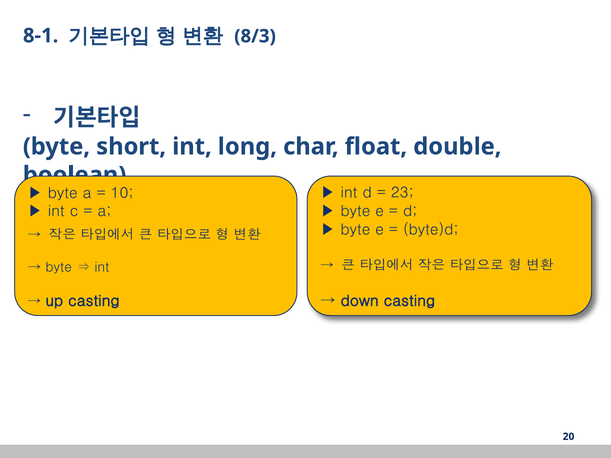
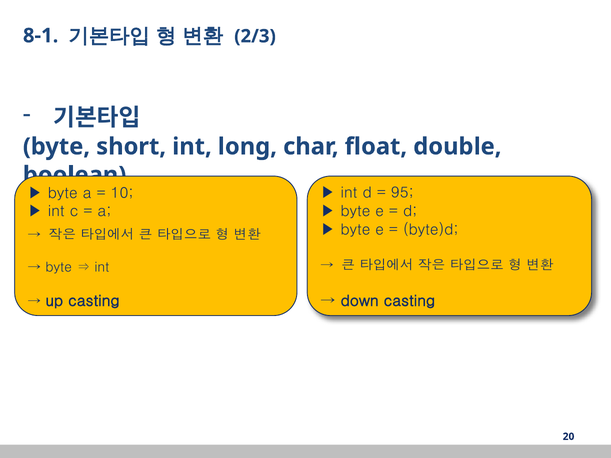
8/3: 8/3 -> 2/3 (255, 36)
23: 23 -> 95 (402, 193)
